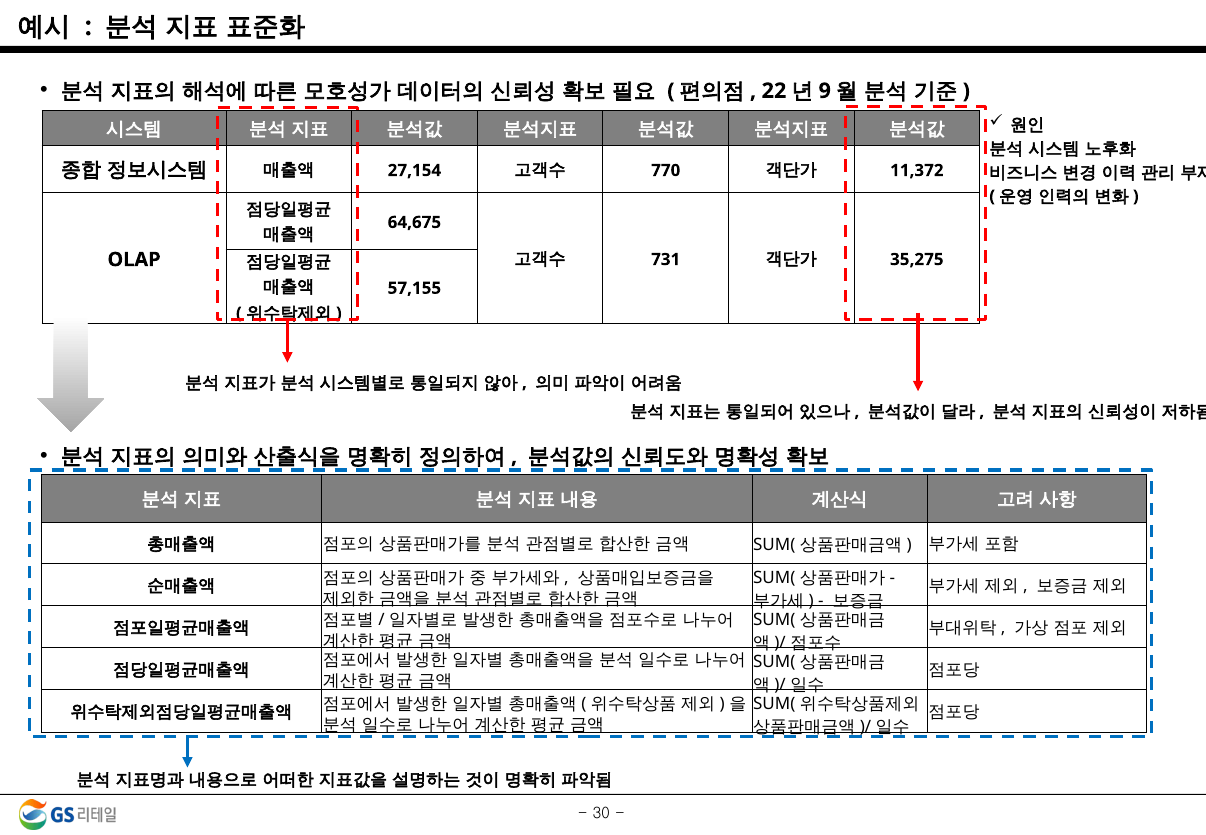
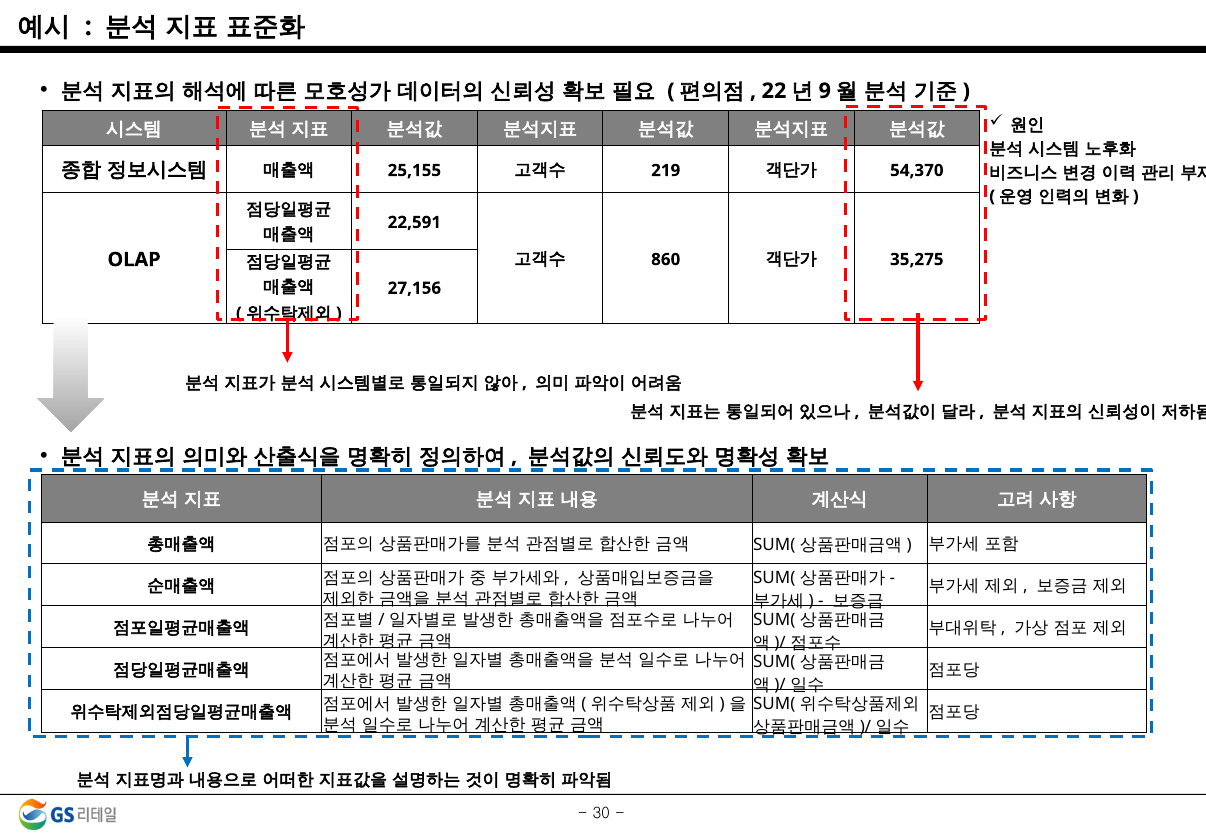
27,154: 27,154 -> 25,155 (414, 170)
770: 770 -> 219 (666, 170)
11,372: 11,372 -> 54,370 (917, 170)
64,675: 64,675 -> 22,591 (414, 222)
731: 731 -> 860 (666, 259)
57,155: 57,155 -> 27,156 (414, 288)
